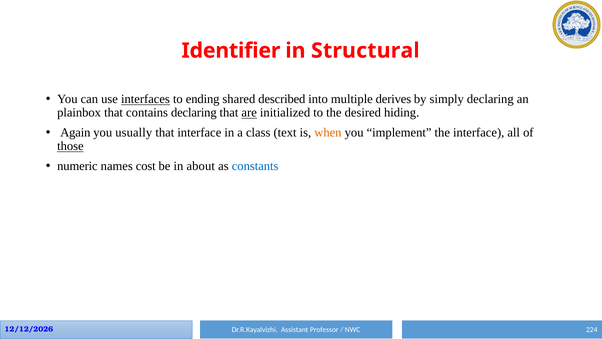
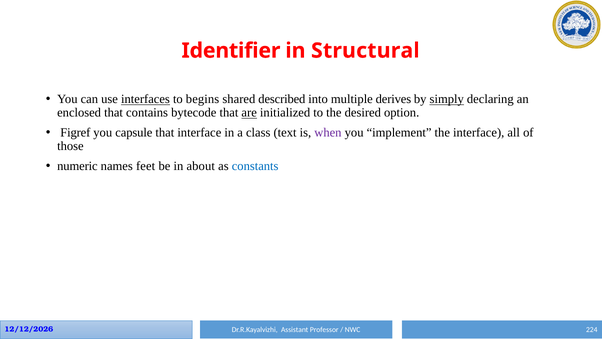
ending: ending -> begins (203, 99)
simply underline: none -> present (447, 99)
plainbox: plainbox -> enclosed (79, 113)
contains declaring: declaring -> bytecode (194, 113)
hiding: hiding -> option (402, 113)
Again: Again -> Figref (75, 133)
usually: usually -> capsule (134, 133)
when colour: orange -> purple (328, 133)
those underline: present -> none (70, 146)
cost: cost -> feet (146, 166)
